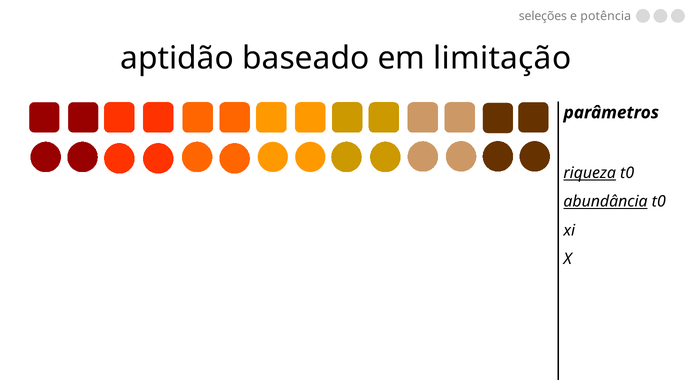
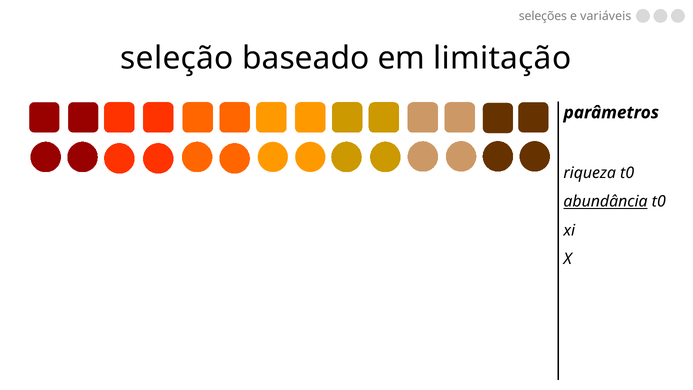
potência: potência -> variáveis (606, 16)
aptidão: aptidão -> seleção (177, 58)
riqueza underline: present -> none (590, 173)
